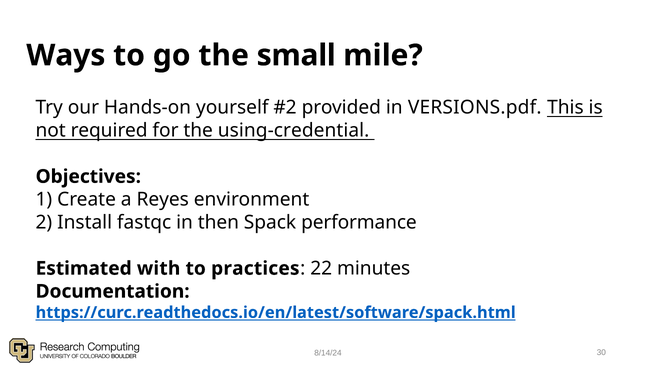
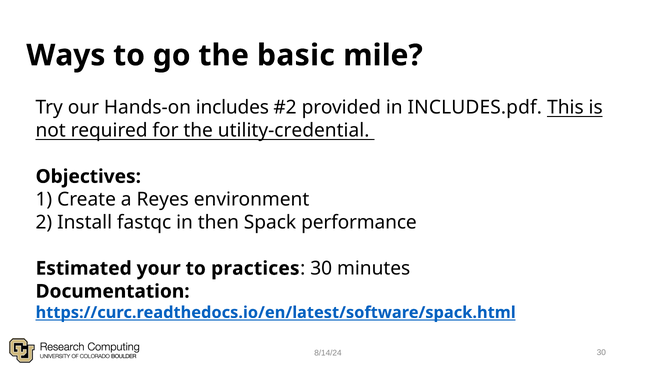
small: small -> basic (296, 55)
yourself: yourself -> includes (232, 108)
VERSIONS.pdf: VERSIONS.pdf -> INCLUDES.pdf (475, 108)
using-credential: using-credential -> utility-credential (294, 131)
with: with -> your (159, 268)
22: 22 -> 30 (321, 268)
